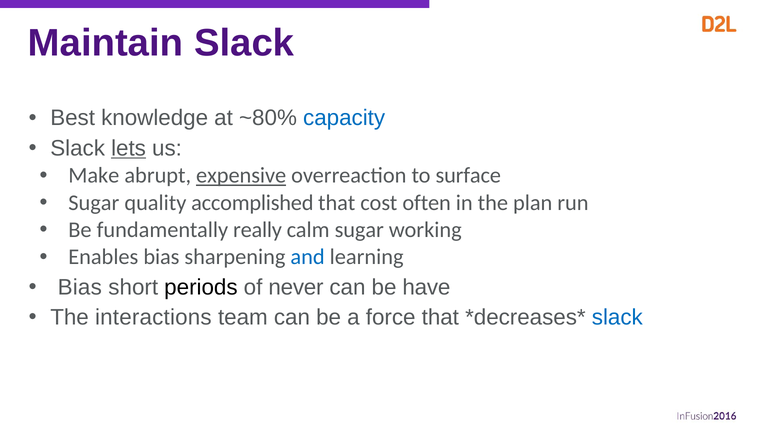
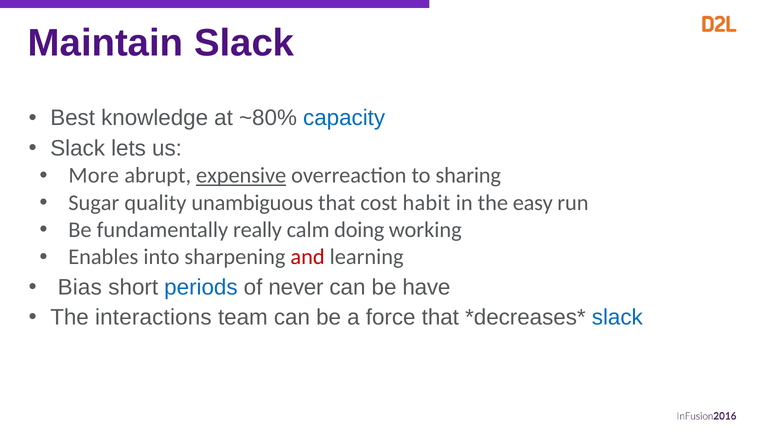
lets underline: present -> none (129, 148)
Make: Make -> More (94, 175)
surface: surface -> sharing (468, 175)
accomplished: accomplished -> unambiguous (252, 203)
often: often -> habit (426, 203)
plan: plan -> easy (533, 203)
calm sugar: sugar -> doing (359, 230)
Enables bias: bias -> into (161, 257)
and colour: blue -> red (308, 257)
periods colour: black -> blue (201, 287)
